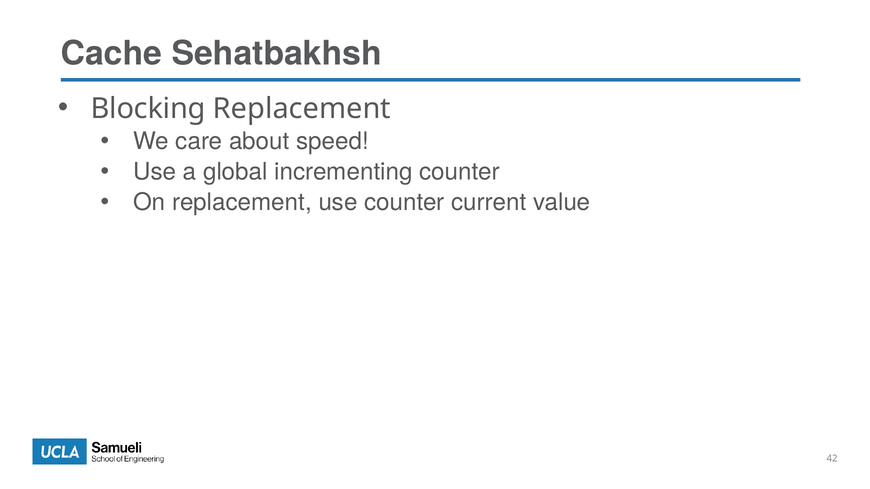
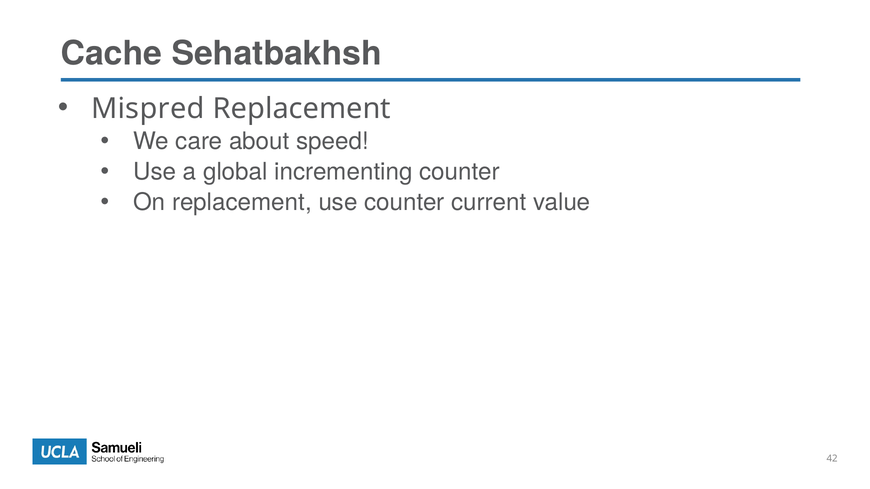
Blocking: Blocking -> Mispred (148, 109)
